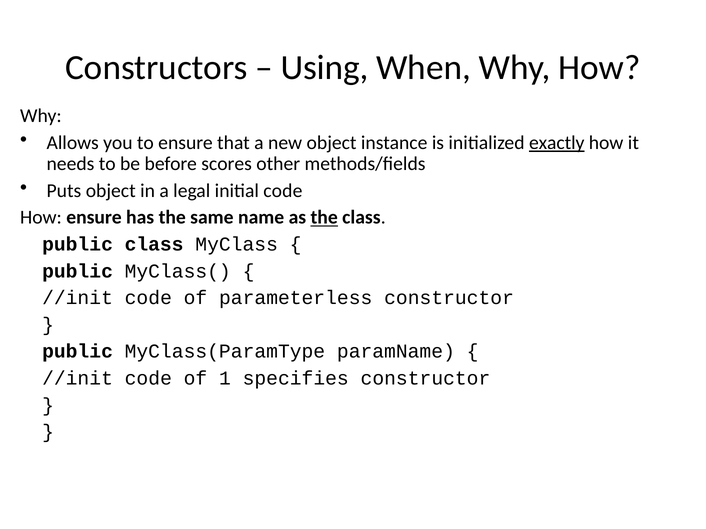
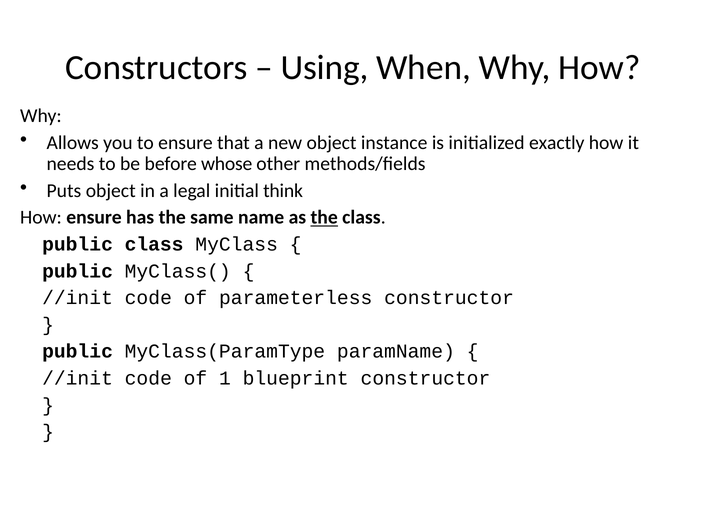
exactly underline: present -> none (557, 143)
scores: scores -> whose (227, 164)
initial code: code -> think (283, 191)
specifies: specifies -> blueprint (296, 379)
